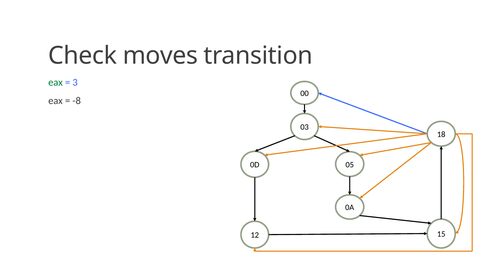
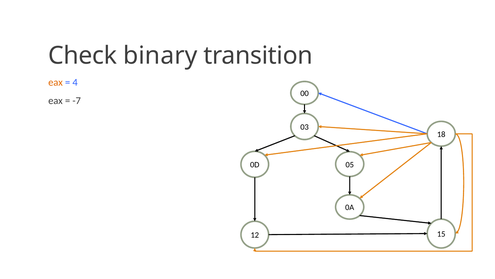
moves: moves -> binary (160, 55)
eax colour: green -> orange (55, 82)
3: 3 -> 4 (75, 82)
-8: -8 -> -7 (77, 101)
